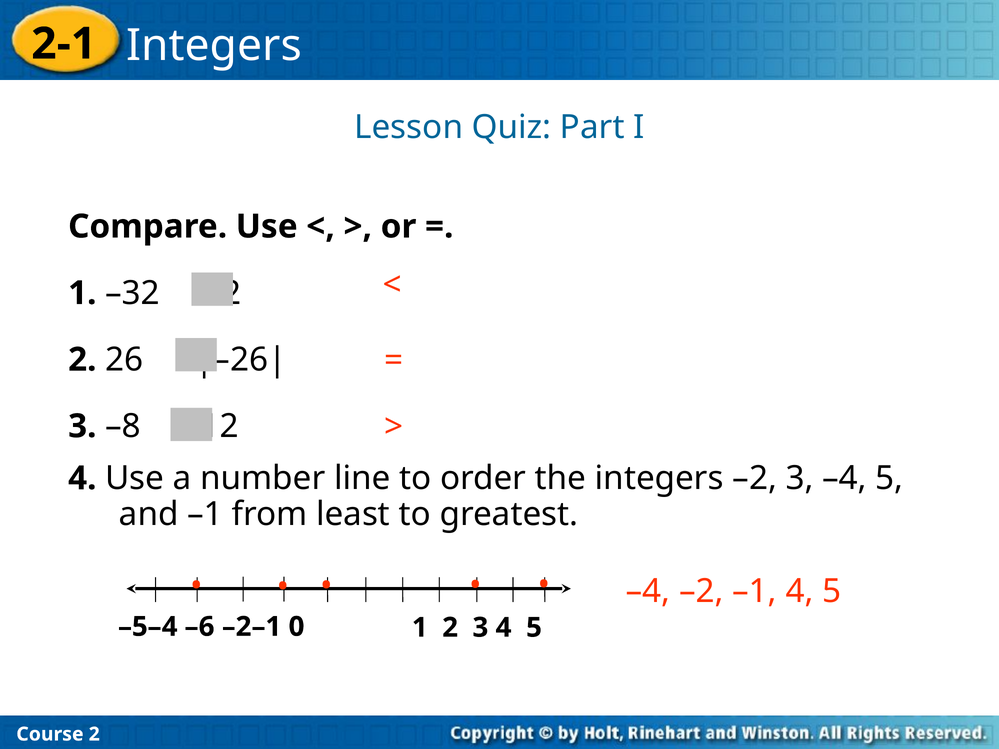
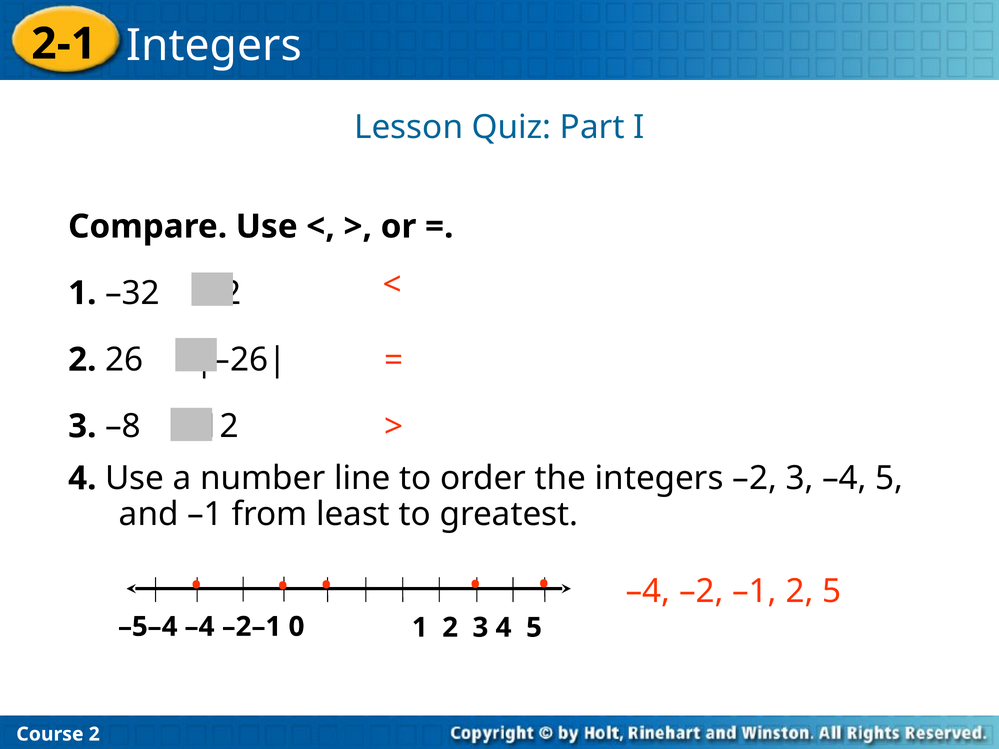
–1 4: 4 -> 2 (800, 592)
–5–4 –6: –6 -> –4 (200, 627)
